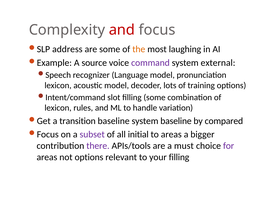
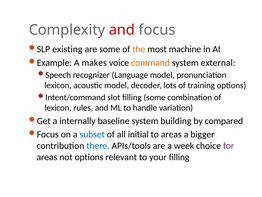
address: address -> existing (67, 49)
laughing: laughing -> machine (185, 49)
source: source -> makes (94, 63)
command colour: purple -> orange (150, 63)
transition: transition -> internally (77, 121)
system baseline: baseline -> building (176, 121)
subset colour: purple -> blue (92, 134)
there colour: purple -> blue (98, 145)
must: must -> week (184, 145)
